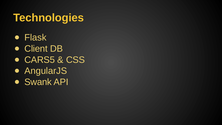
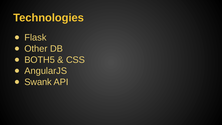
Client: Client -> Other (36, 49)
CARS5: CARS5 -> BOTH5 (40, 60)
